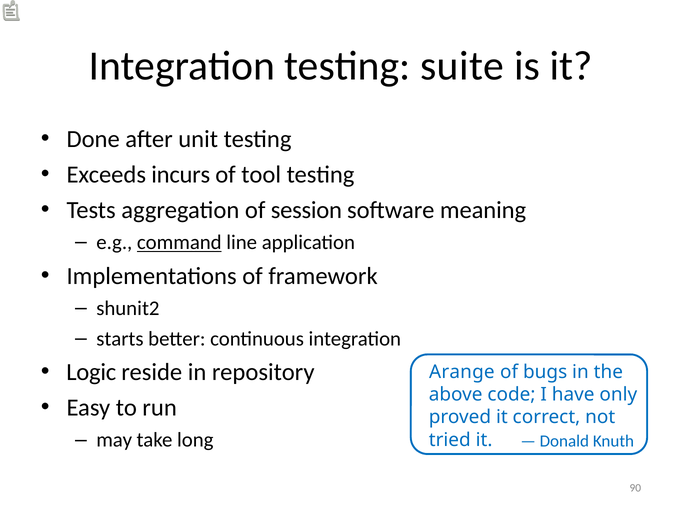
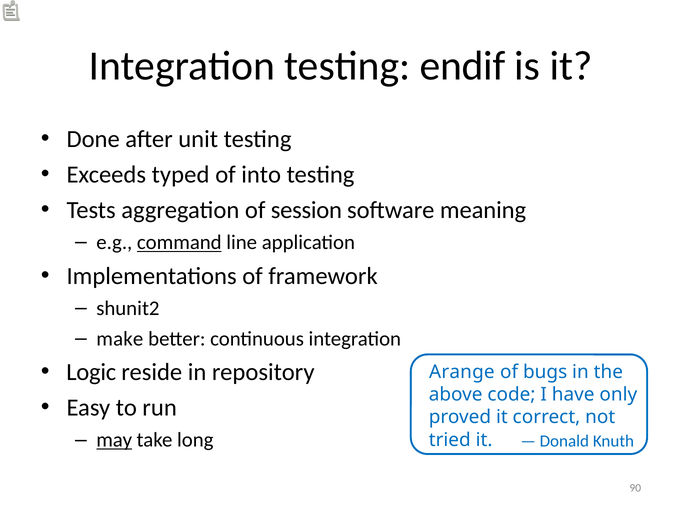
suite: suite -> endif (463, 66)
incurs: incurs -> typed (181, 175)
tool: tool -> into (261, 175)
starts: starts -> make (120, 339)
may underline: none -> present (114, 441)
